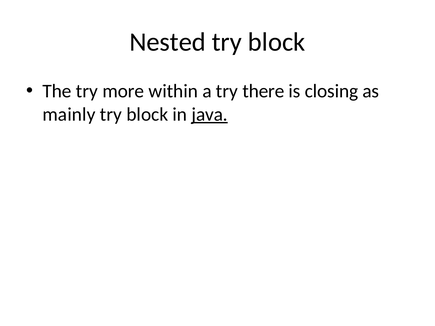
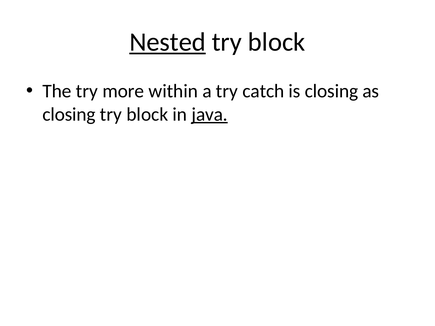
Nested underline: none -> present (168, 42)
there: there -> catch (263, 91)
mainly: mainly -> closing (69, 114)
